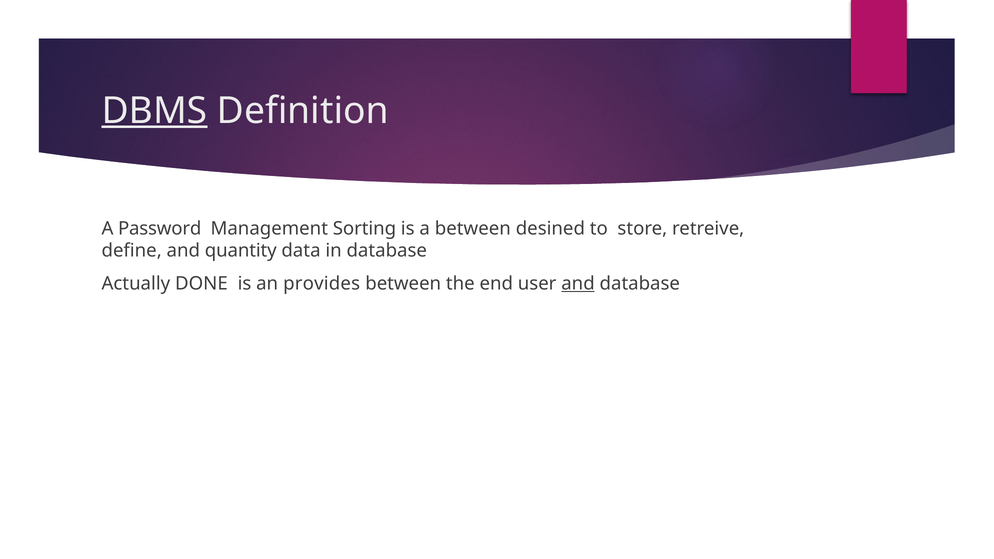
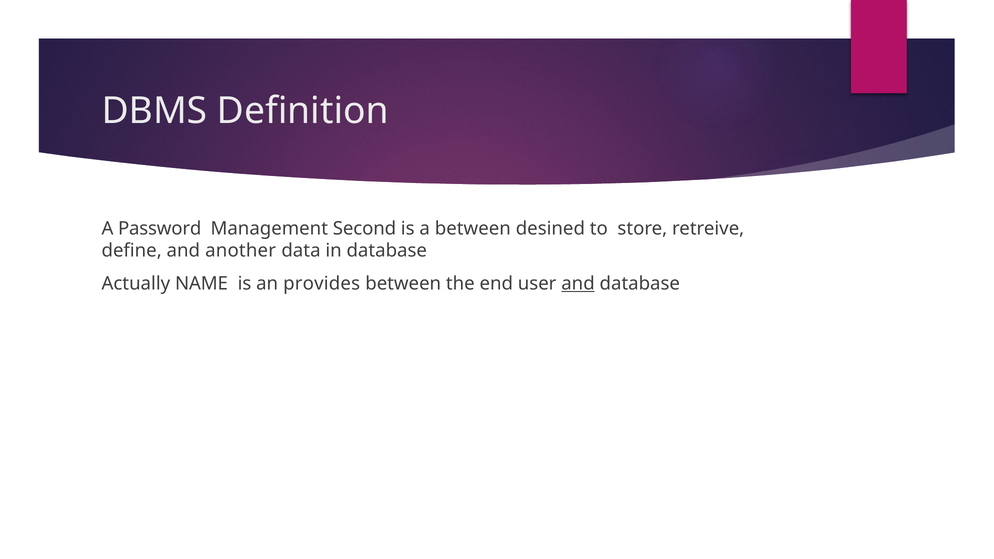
DBMS underline: present -> none (154, 111)
Sorting: Sorting -> Second (364, 228)
quantity: quantity -> another (241, 251)
DONE: DONE -> NAME (201, 284)
